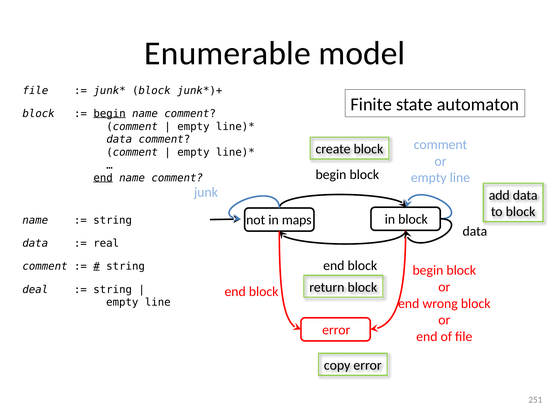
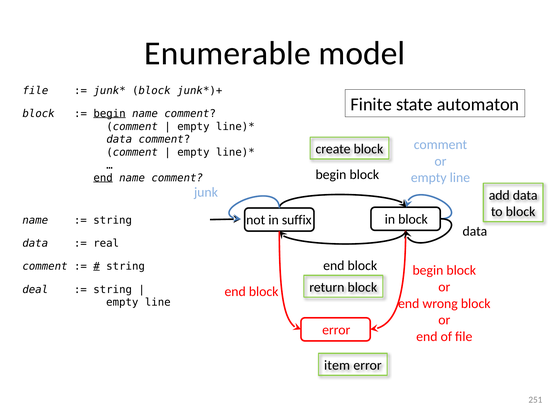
maps: maps -> suffix (297, 220)
copy: copy -> item (337, 365)
